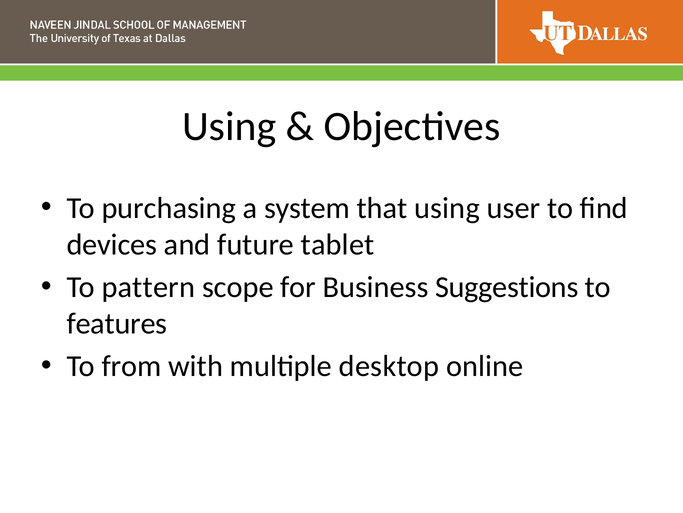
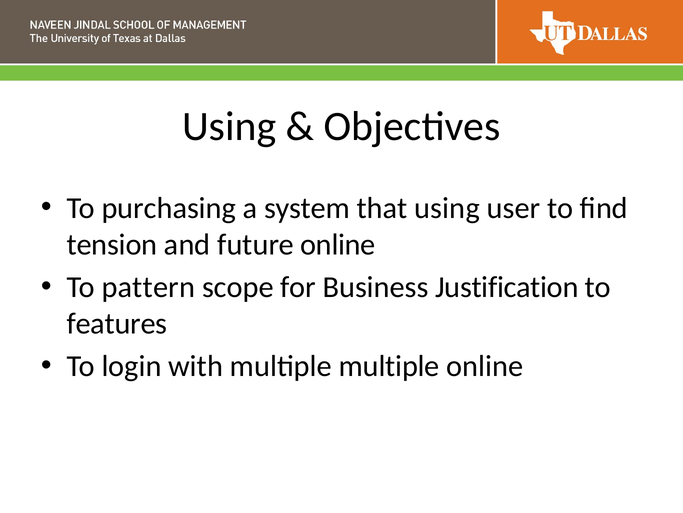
devices: devices -> tension (112, 244)
future tablet: tablet -> online (338, 244)
Suggestions: Suggestions -> Justification (507, 287)
from: from -> login (131, 366)
multiple desktop: desktop -> multiple (389, 366)
